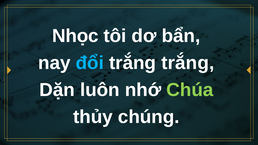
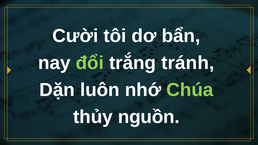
Nhọc: Nhọc -> Cười (75, 36)
đổi colour: light blue -> light green (90, 63)
trắng trắng: trắng -> tránh (188, 63)
chúng: chúng -> nguồn (149, 117)
